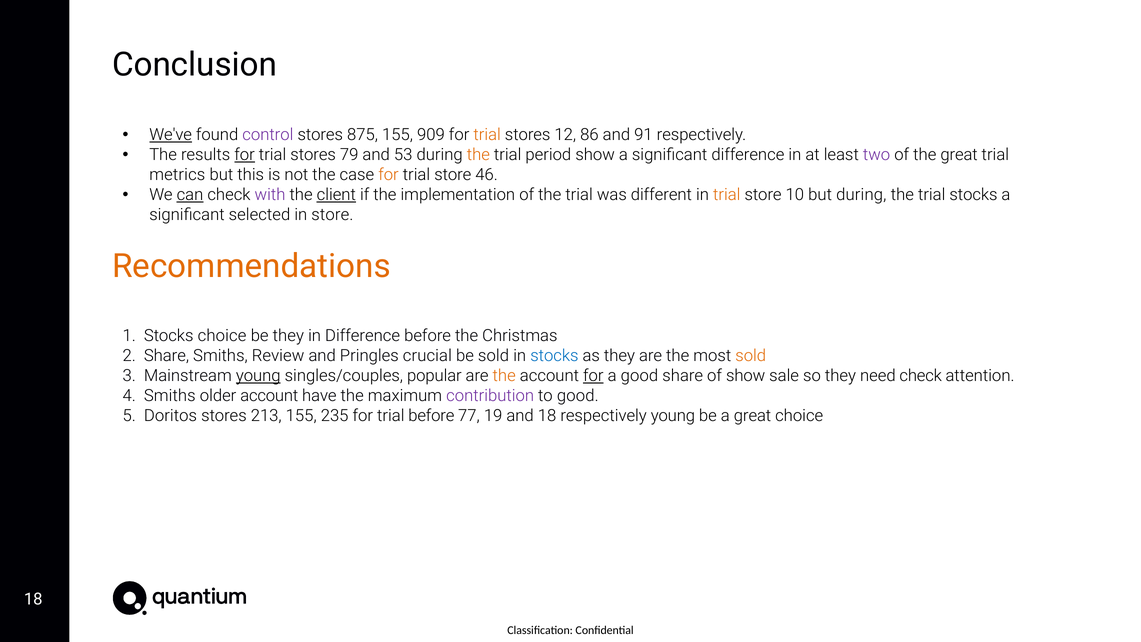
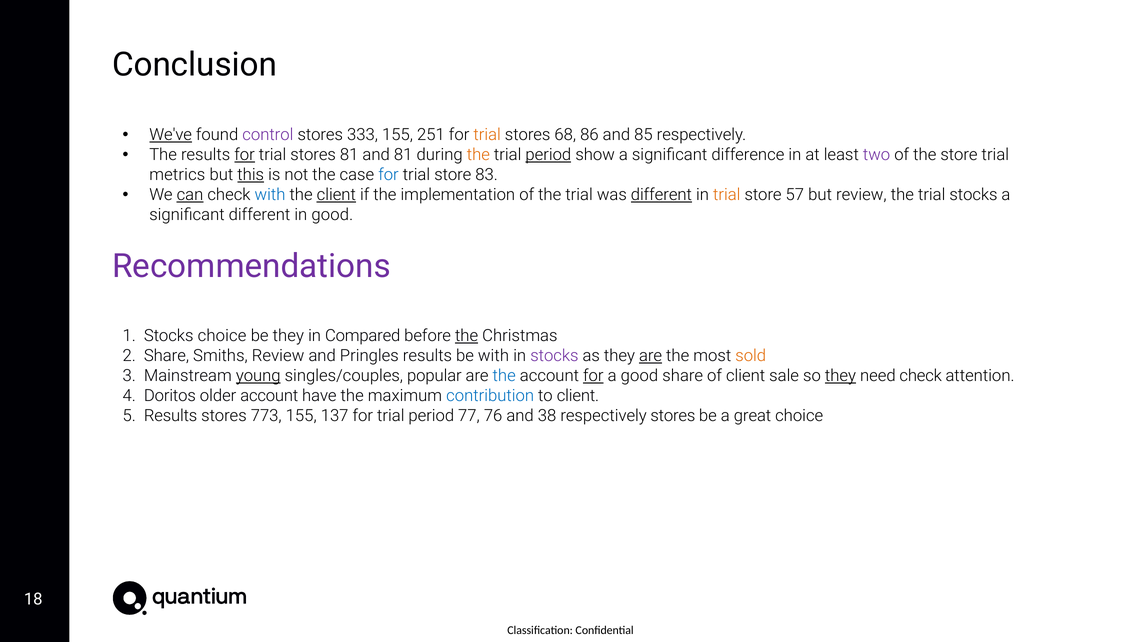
875: 875 -> 333 (363, 135)
909: 909 -> 251 (431, 135)
12: 12 -> 68 (565, 135)
91: 91 -> 85 (643, 135)
stores 79: 79 -> 81 (349, 155)
and 53: 53 -> 81 (403, 155)
period underline: none -> present (548, 155)
the great: great -> store (959, 155)
this underline: none -> present (251, 175)
for colour: orange -> blue (388, 175)
46: 46 -> 83 (487, 175)
with colour: purple -> blue (270, 195)
different underline: none -> present (661, 195)
10: 10 -> 57 (795, 195)
but during: during -> review (861, 195)
significant selected: selected -> different (259, 215)
in store: store -> good (332, 215)
Recommendations colour: orange -> purple (251, 266)
in Difference: Difference -> Compared (363, 336)
the underline: none -> present (467, 336)
Pringles crucial: crucial -> results (427, 356)
be sold: sold -> with (494, 356)
stocks colour: blue -> purple (554, 356)
are underline: none -> present (651, 356)
the colour: orange -> blue (504, 376)
of show: show -> client (746, 376)
they underline: none -> present (840, 376)
Smiths: Smiths -> Doritos (170, 396)
contribution colour: purple -> blue (490, 396)
to good: good -> client (578, 396)
Doritos: Doritos -> Results (171, 416)
213: 213 -> 773 (266, 416)
235: 235 -> 137 (335, 416)
for trial before: before -> period (431, 416)
19: 19 -> 76 (493, 416)
and 18: 18 -> 38 (547, 416)
respectively young: young -> stores (673, 416)
